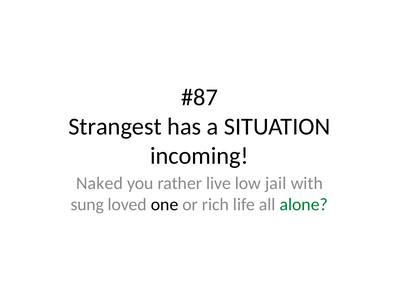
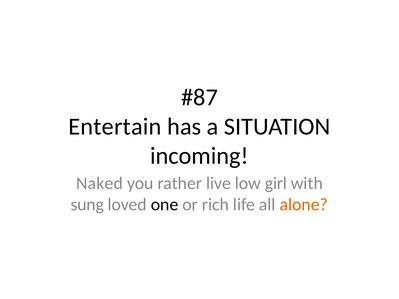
Strangest: Strangest -> Entertain (115, 127)
jail: jail -> girl (276, 183)
alone colour: green -> orange (304, 205)
